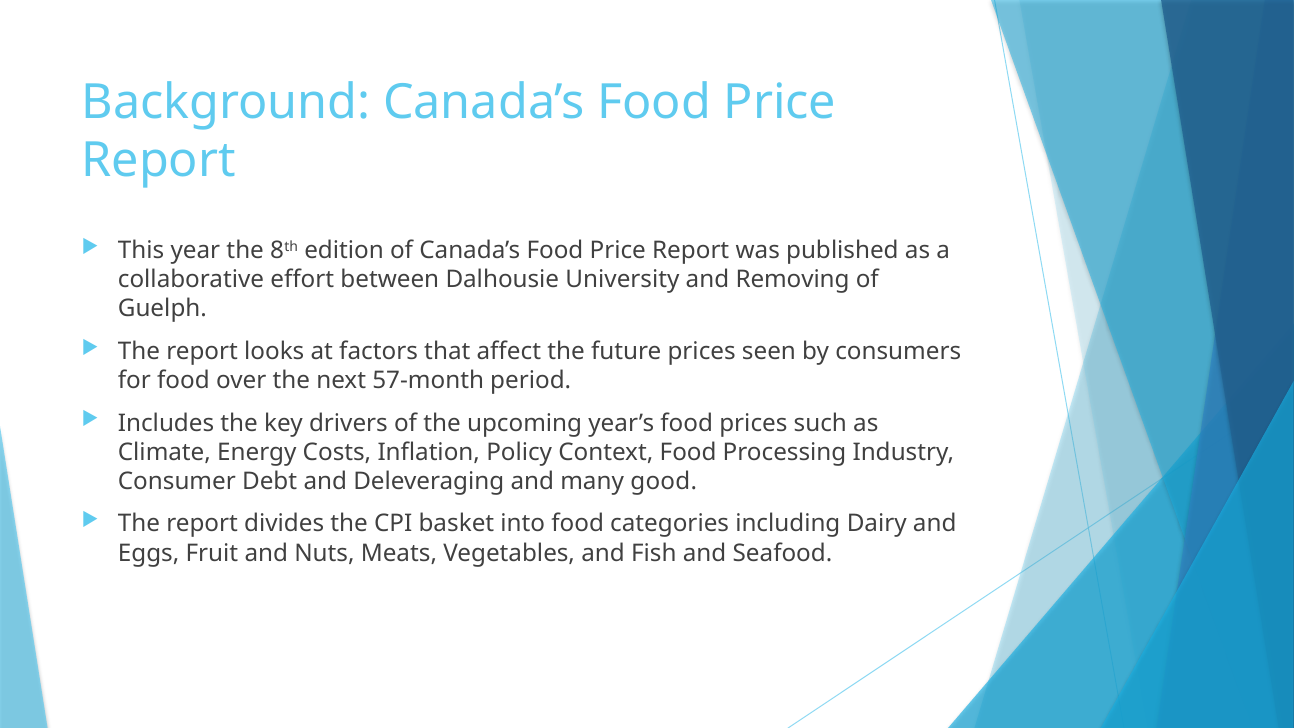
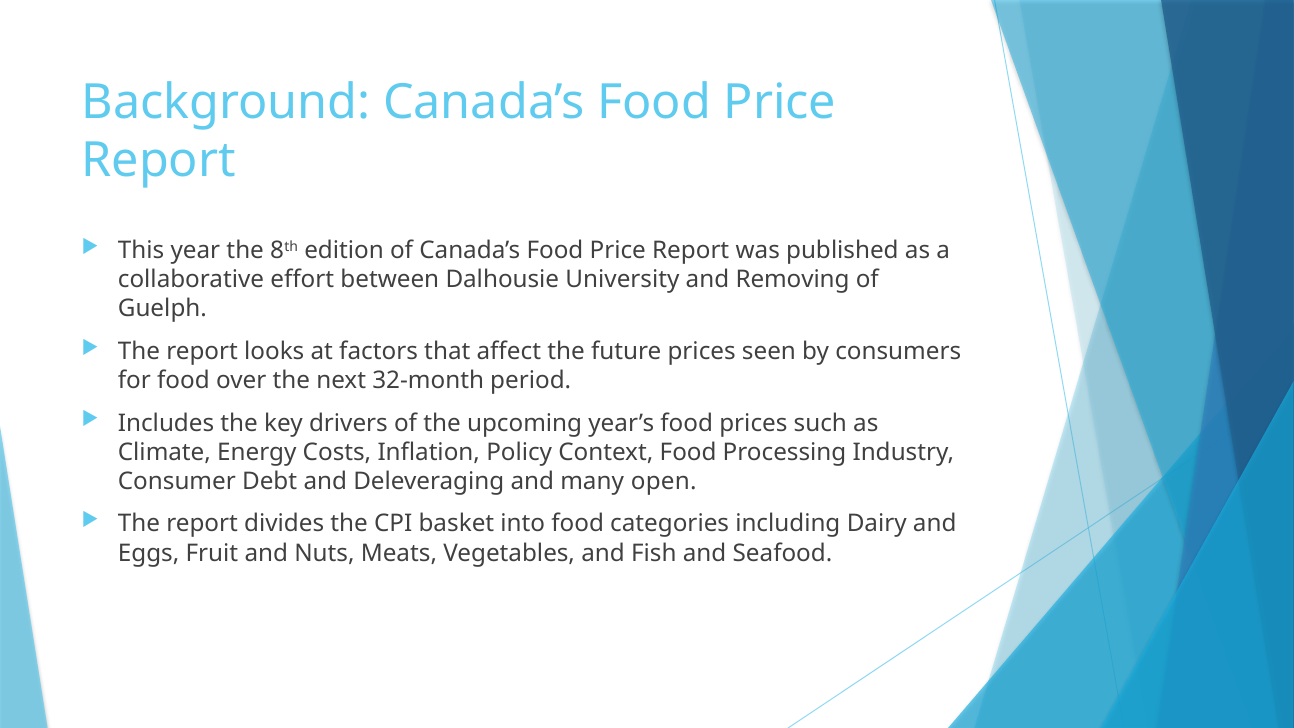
57-month: 57-month -> 32-month (428, 380)
good: good -> open (664, 481)
